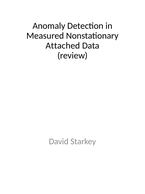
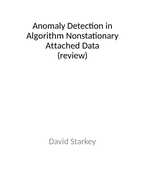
Measured: Measured -> Algorithm (45, 36)
